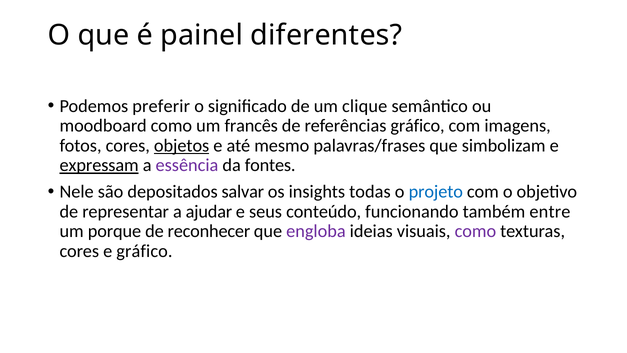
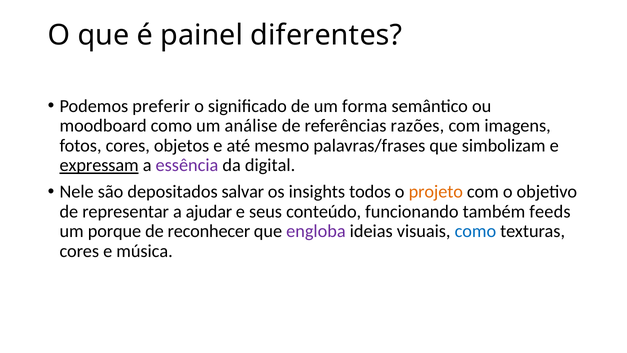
clique: clique -> forma (365, 106)
francês: francês -> análise (251, 126)
referências gráfico: gráfico -> razões (417, 126)
objetos underline: present -> none (182, 146)
fontes: fontes -> digital (270, 165)
todas: todas -> todos (370, 192)
projeto colour: blue -> orange (436, 192)
entre: entre -> feeds (550, 211)
como colour: purple -> blue (475, 231)
e gráfico: gráfico -> música (145, 251)
